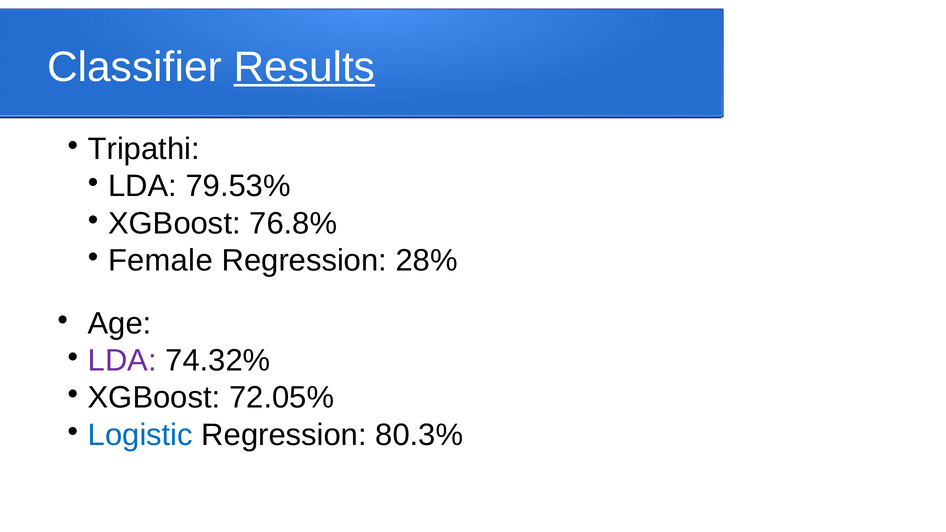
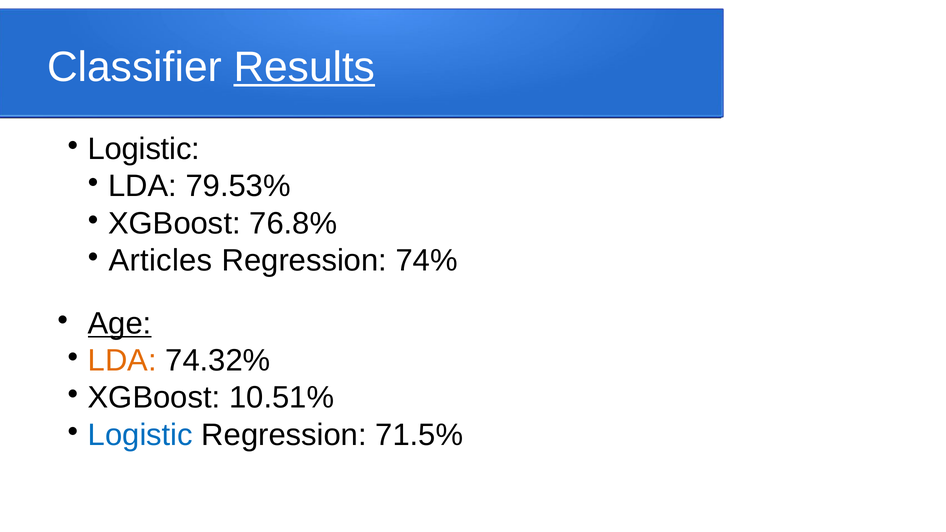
Tripathi: Tripathi -> Logistic (144, 149)
Female: Female -> Articles (160, 261)
28%: 28% -> 74% (427, 261)
Age underline: none -> present (120, 324)
LDA colour: purple -> orange (122, 361)
72.05%: 72.05% -> 10.51% (282, 398)
80.3%: 80.3% -> 71.5% (419, 435)
